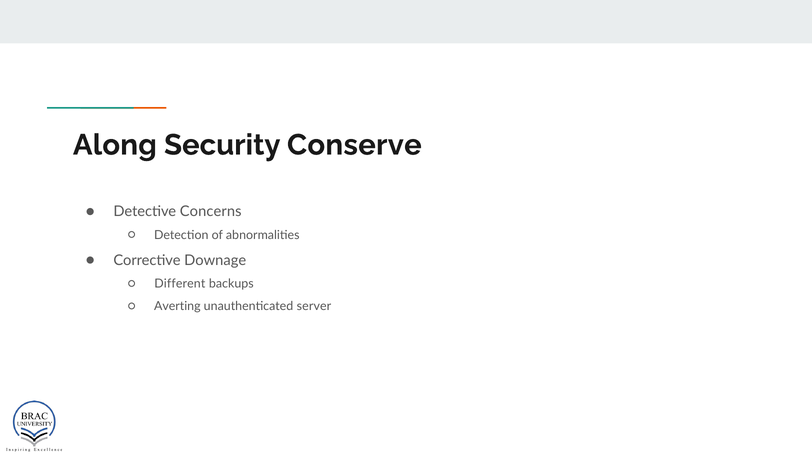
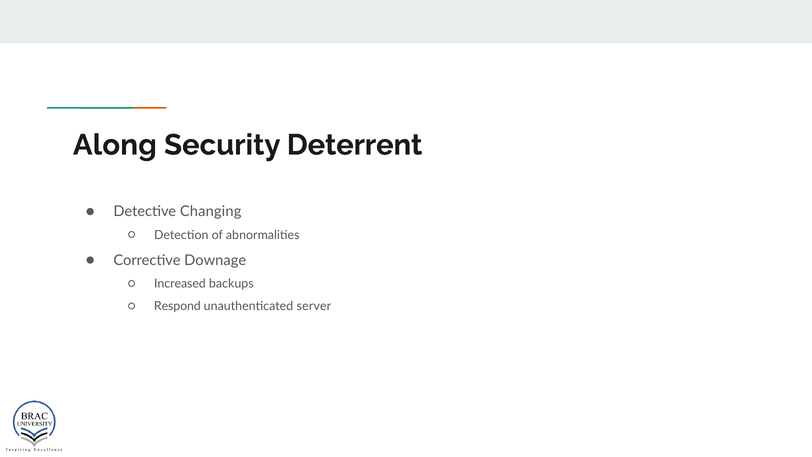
Conserve: Conserve -> Deterrent (355, 145)
Concerns: Concerns -> Changing (211, 211)
Different: Different -> Increased (180, 284)
Averting: Averting -> Respond (177, 306)
